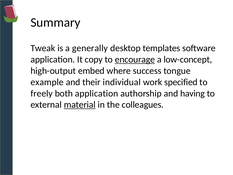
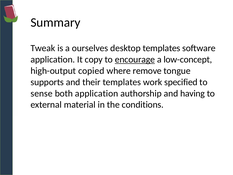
generally: generally -> ourselves (90, 48)
embed: embed -> copied (91, 71)
success: success -> remove (147, 71)
example: example -> supports (47, 82)
their individual: individual -> templates (122, 82)
freely: freely -> sense (42, 93)
material underline: present -> none (80, 105)
colleagues: colleagues -> conditions (143, 105)
